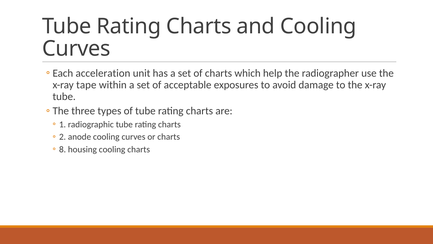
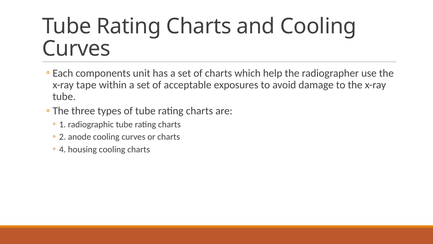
acceleration: acceleration -> components (103, 73)
8: 8 -> 4 (63, 149)
